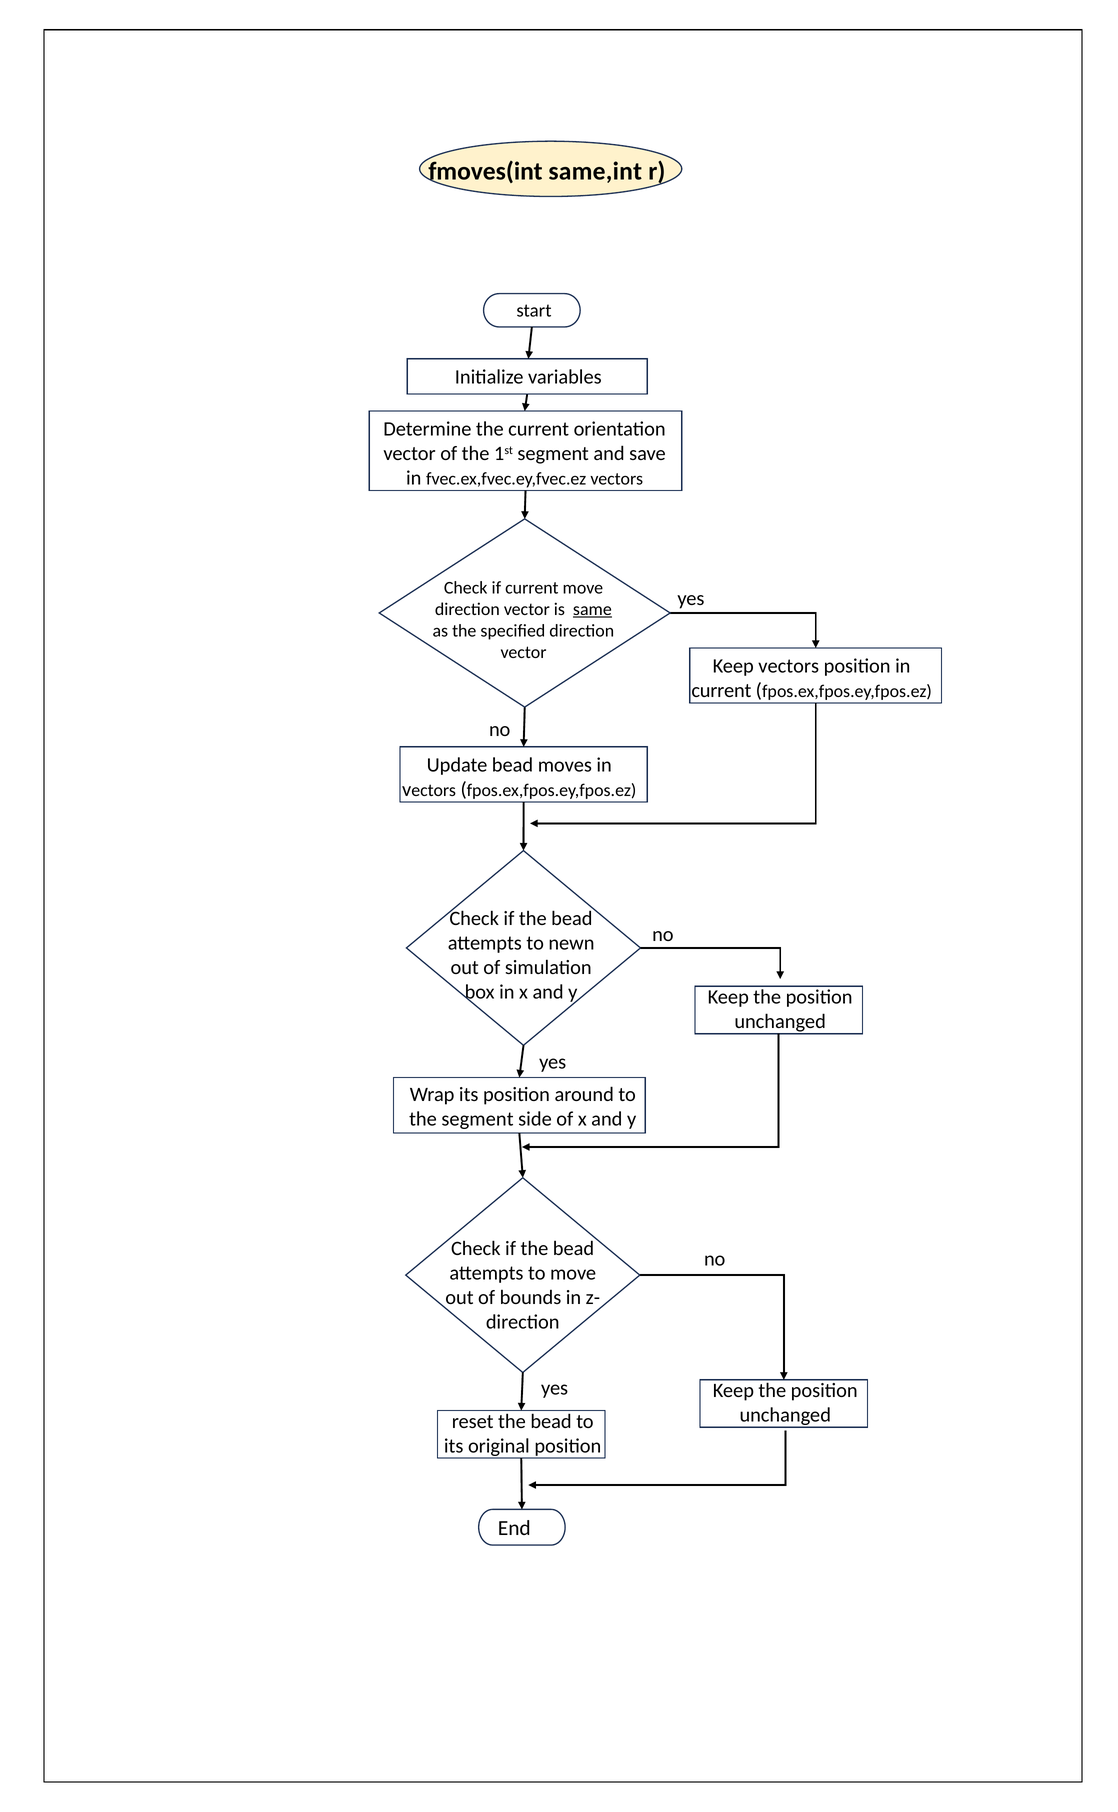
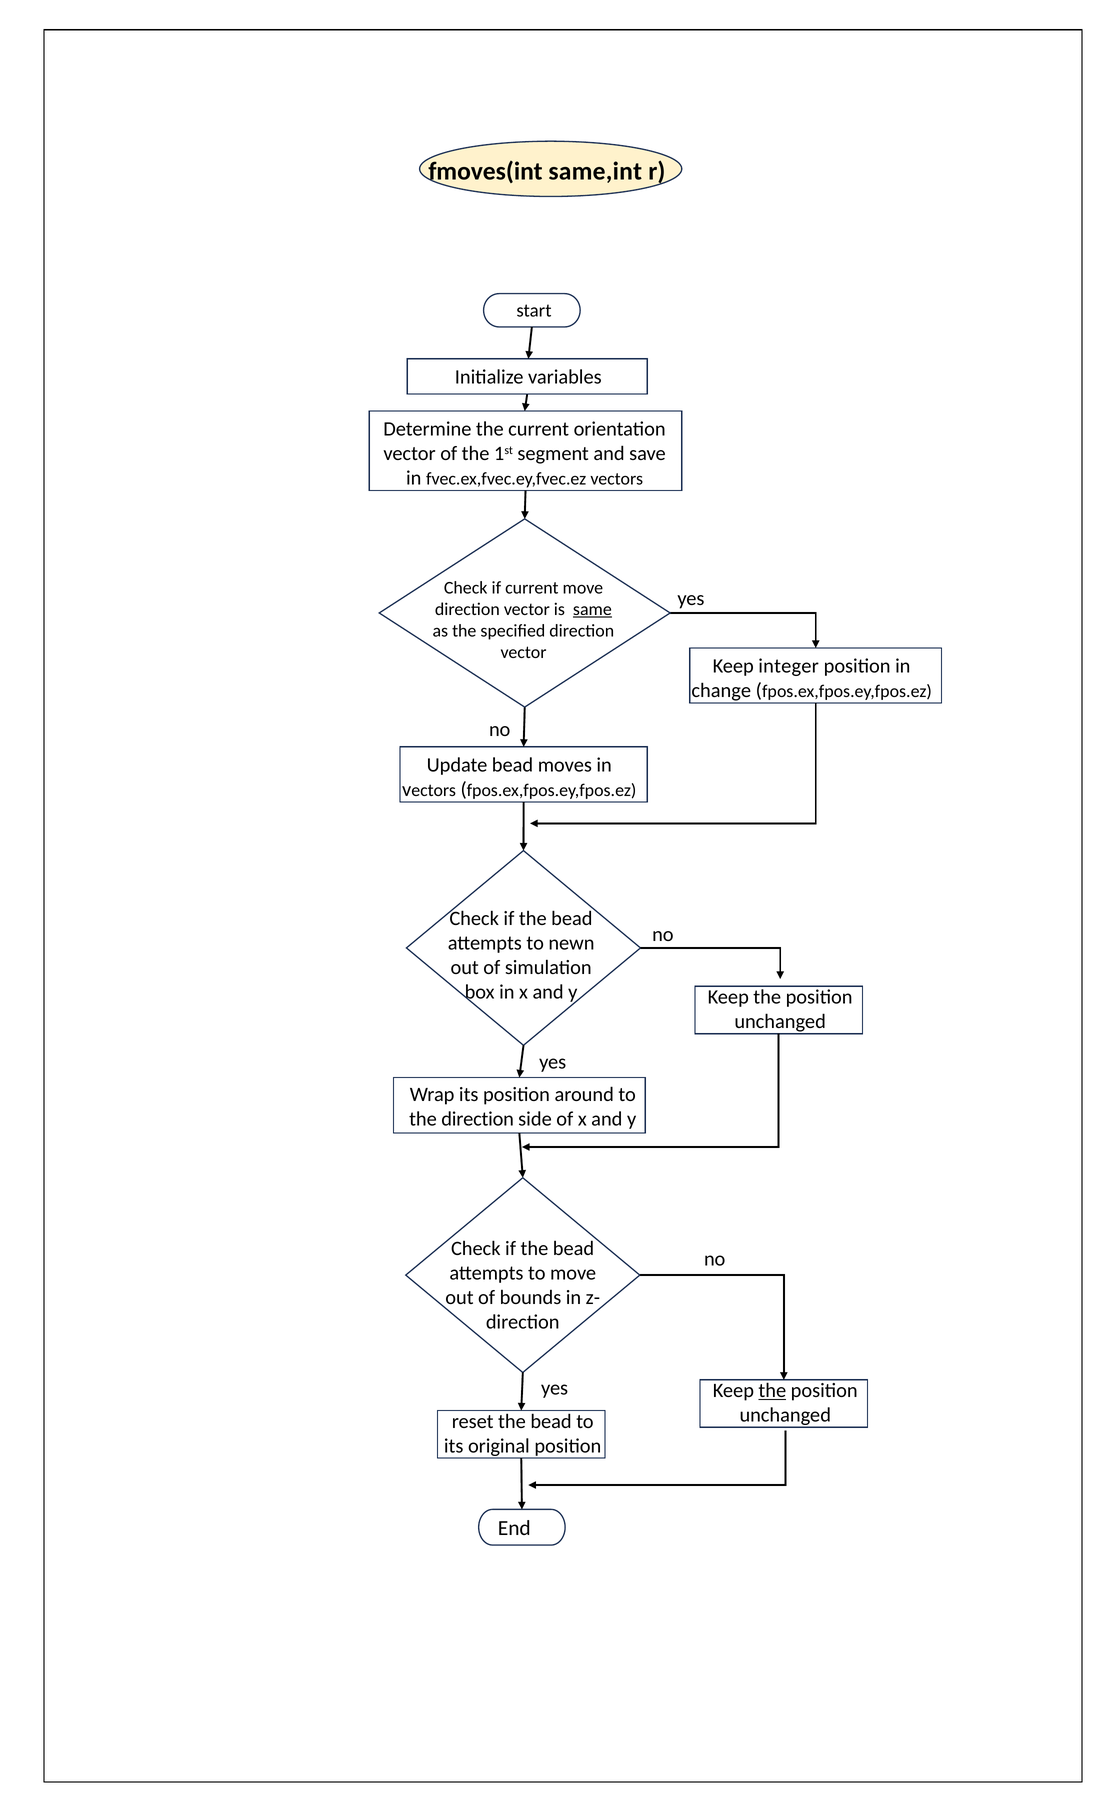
Keep vectors: vectors -> integer (789, 666)
current: current -> change (721, 691)
the segment: segment -> direction (478, 1119)
the underline: none -> present (772, 1391)
